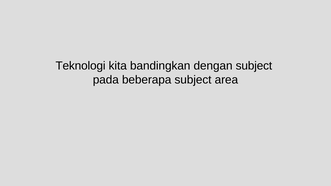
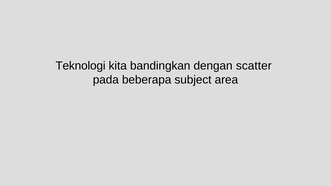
dengan subject: subject -> scatter (254, 66)
